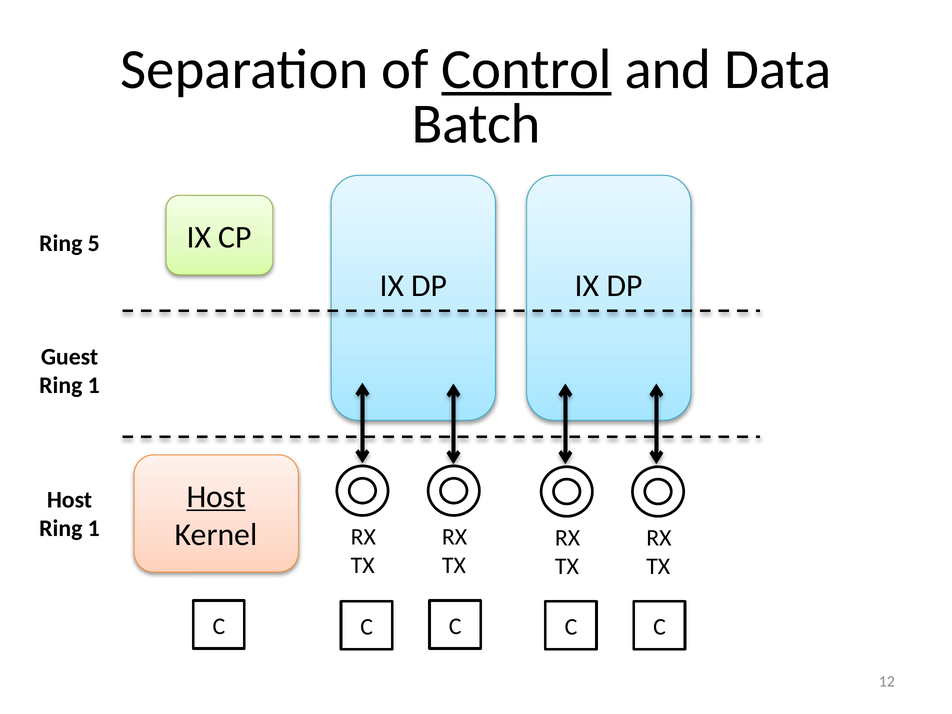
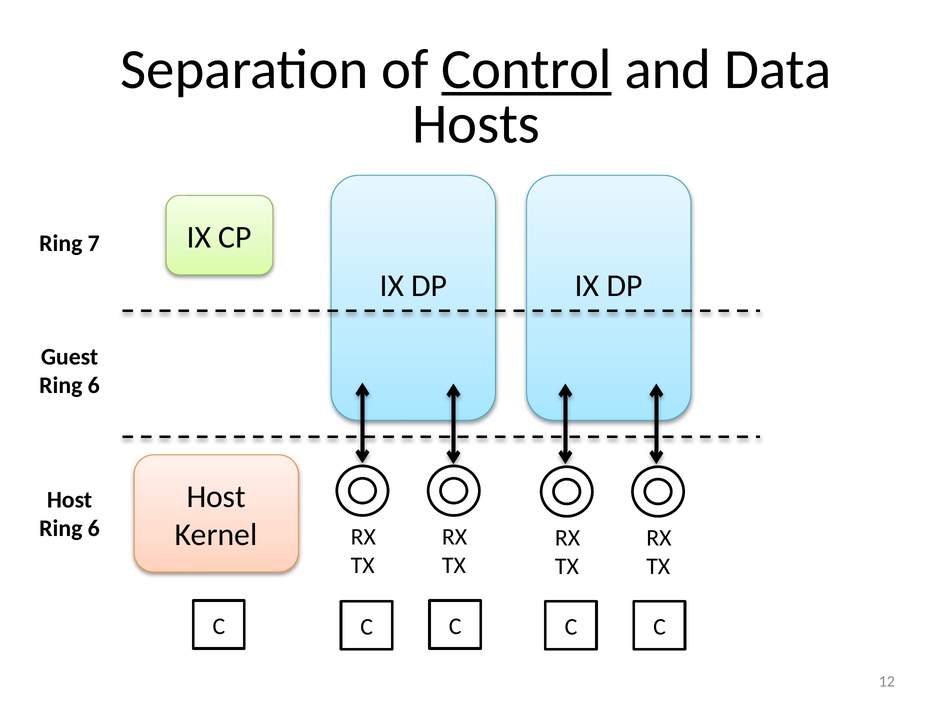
Batch: Batch -> Hosts (476, 124)
5: 5 -> 7 (94, 243)
1: 1 -> 6 (94, 386)
Host underline: present -> none (216, 497)
1: 1 -> 6 (94, 529)
